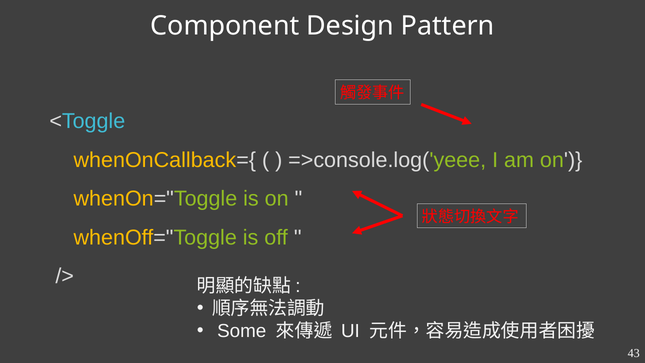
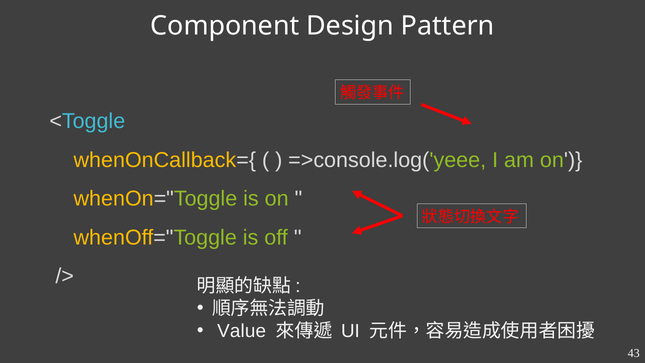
Some: Some -> Value (242, 331)
